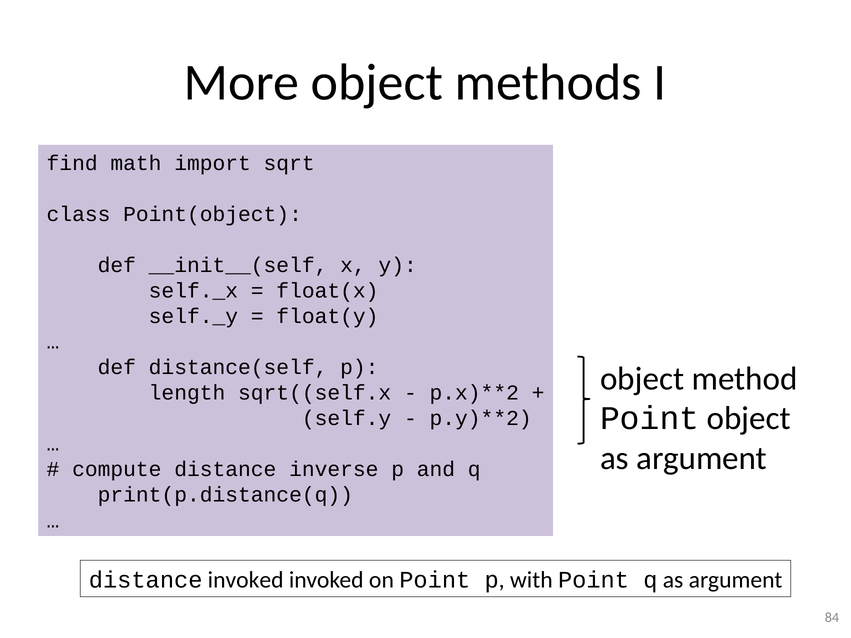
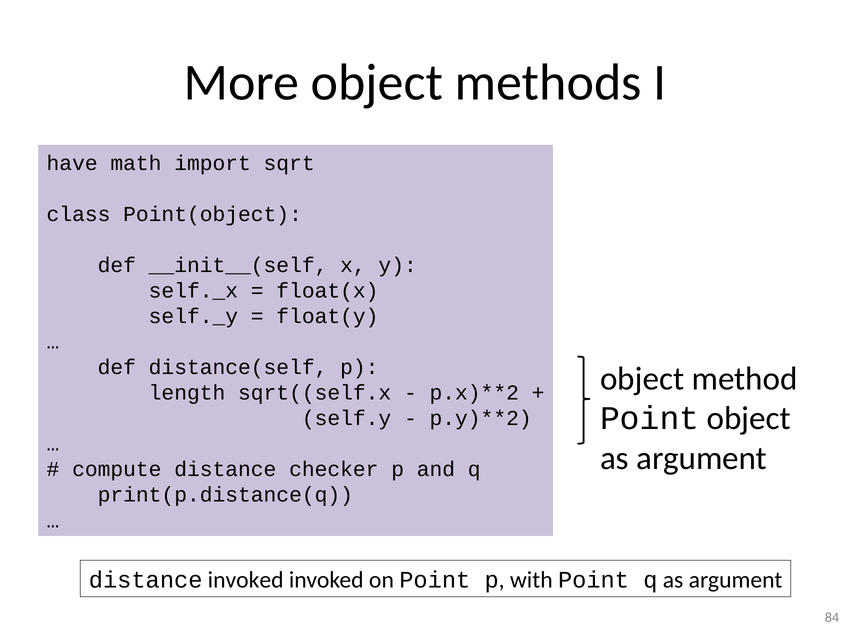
find: find -> have (72, 163)
inverse: inverse -> checker (334, 470)
